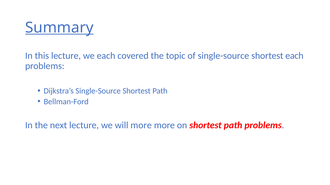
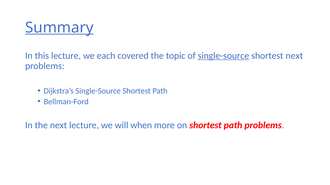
single-source underline: none -> present (223, 56)
shortest each: each -> next (294, 56)
will more: more -> when (141, 126)
